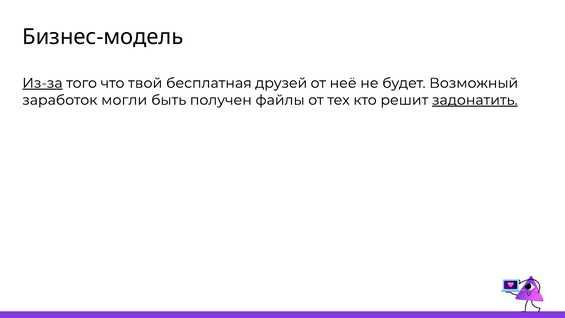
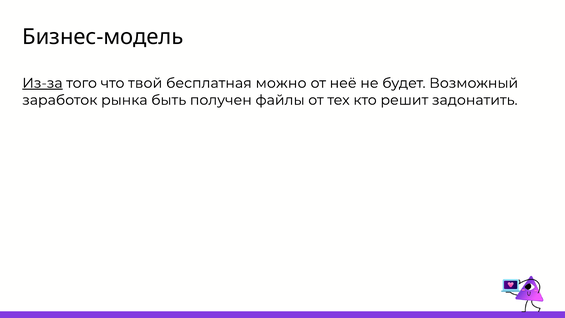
друзей: друзей -> можно (281, 83)
могли: могли -> рынка (124, 100)
задонатить underline: present -> none (475, 100)
